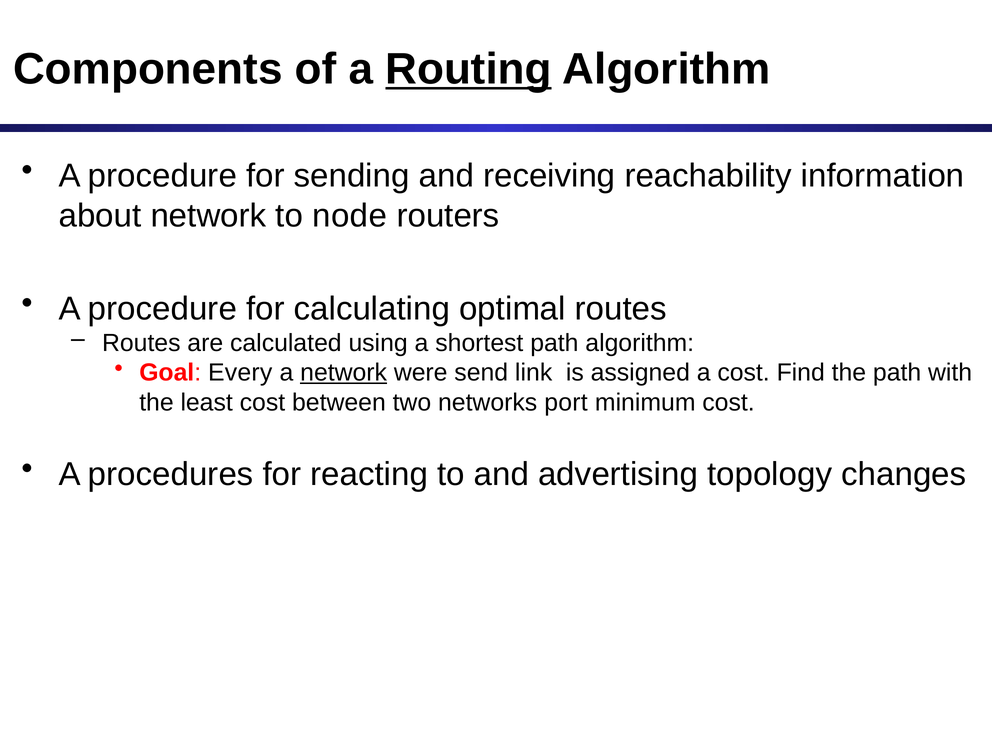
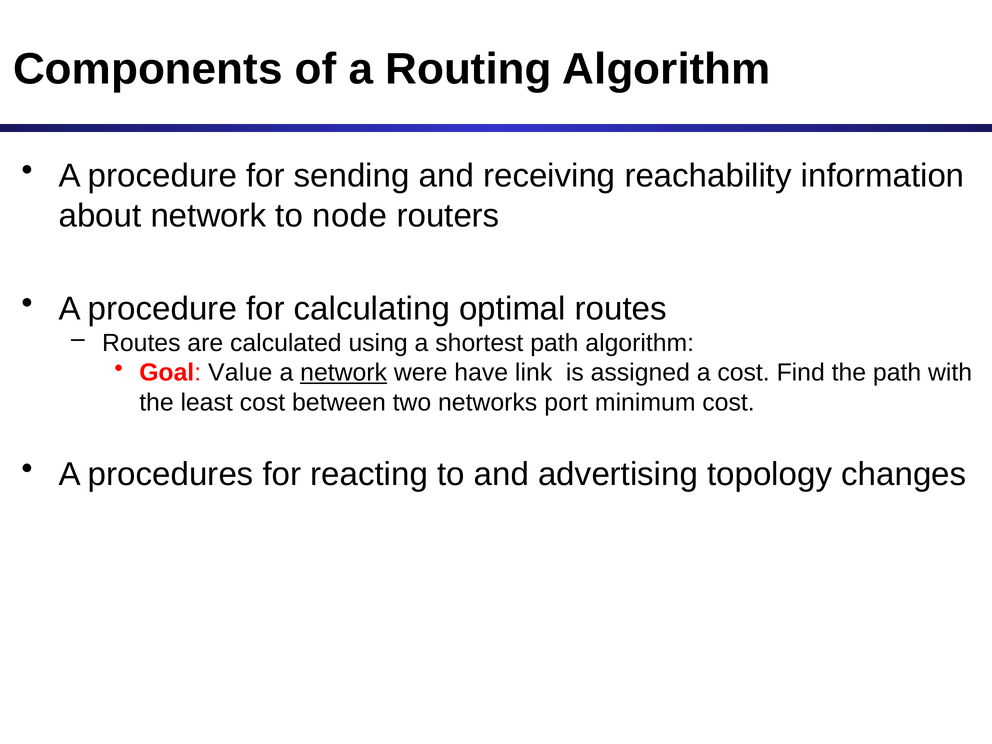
Routing underline: present -> none (469, 69)
Every: Every -> Value (240, 373)
send: send -> have (481, 373)
